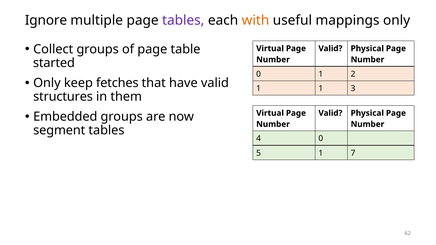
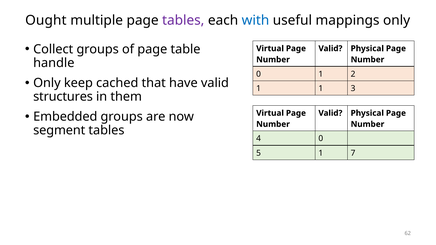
Ignore: Ignore -> Ought (46, 20)
with colour: orange -> blue (256, 20)
started: started -> handle (54, 63)
fetches: fetches -> cached (117, 83)
